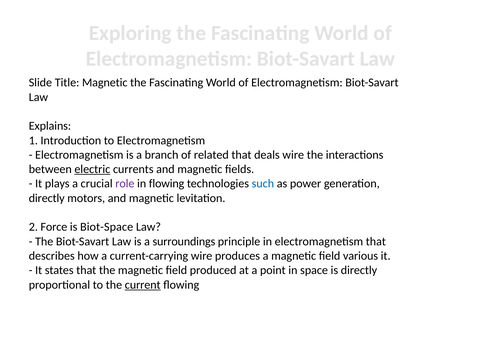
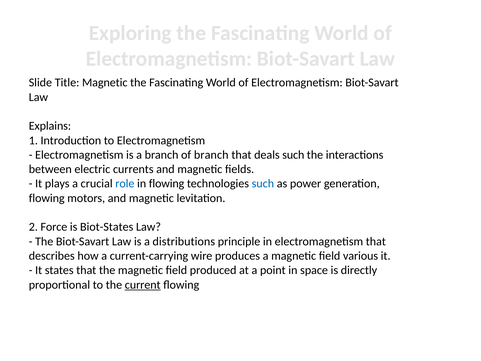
of related: related -> branch (211, 155)
deals wire: wire -> such (293, 155)
electric underline: present -> none (92, 169)
role colour: purple -> blue (125, 184)
directly: directly -> flowing (47, 198)
Biot-Space: Biot-Space -> Biot-States (107, 227)
surroundings: surroundings -> distributions (184, 241)
